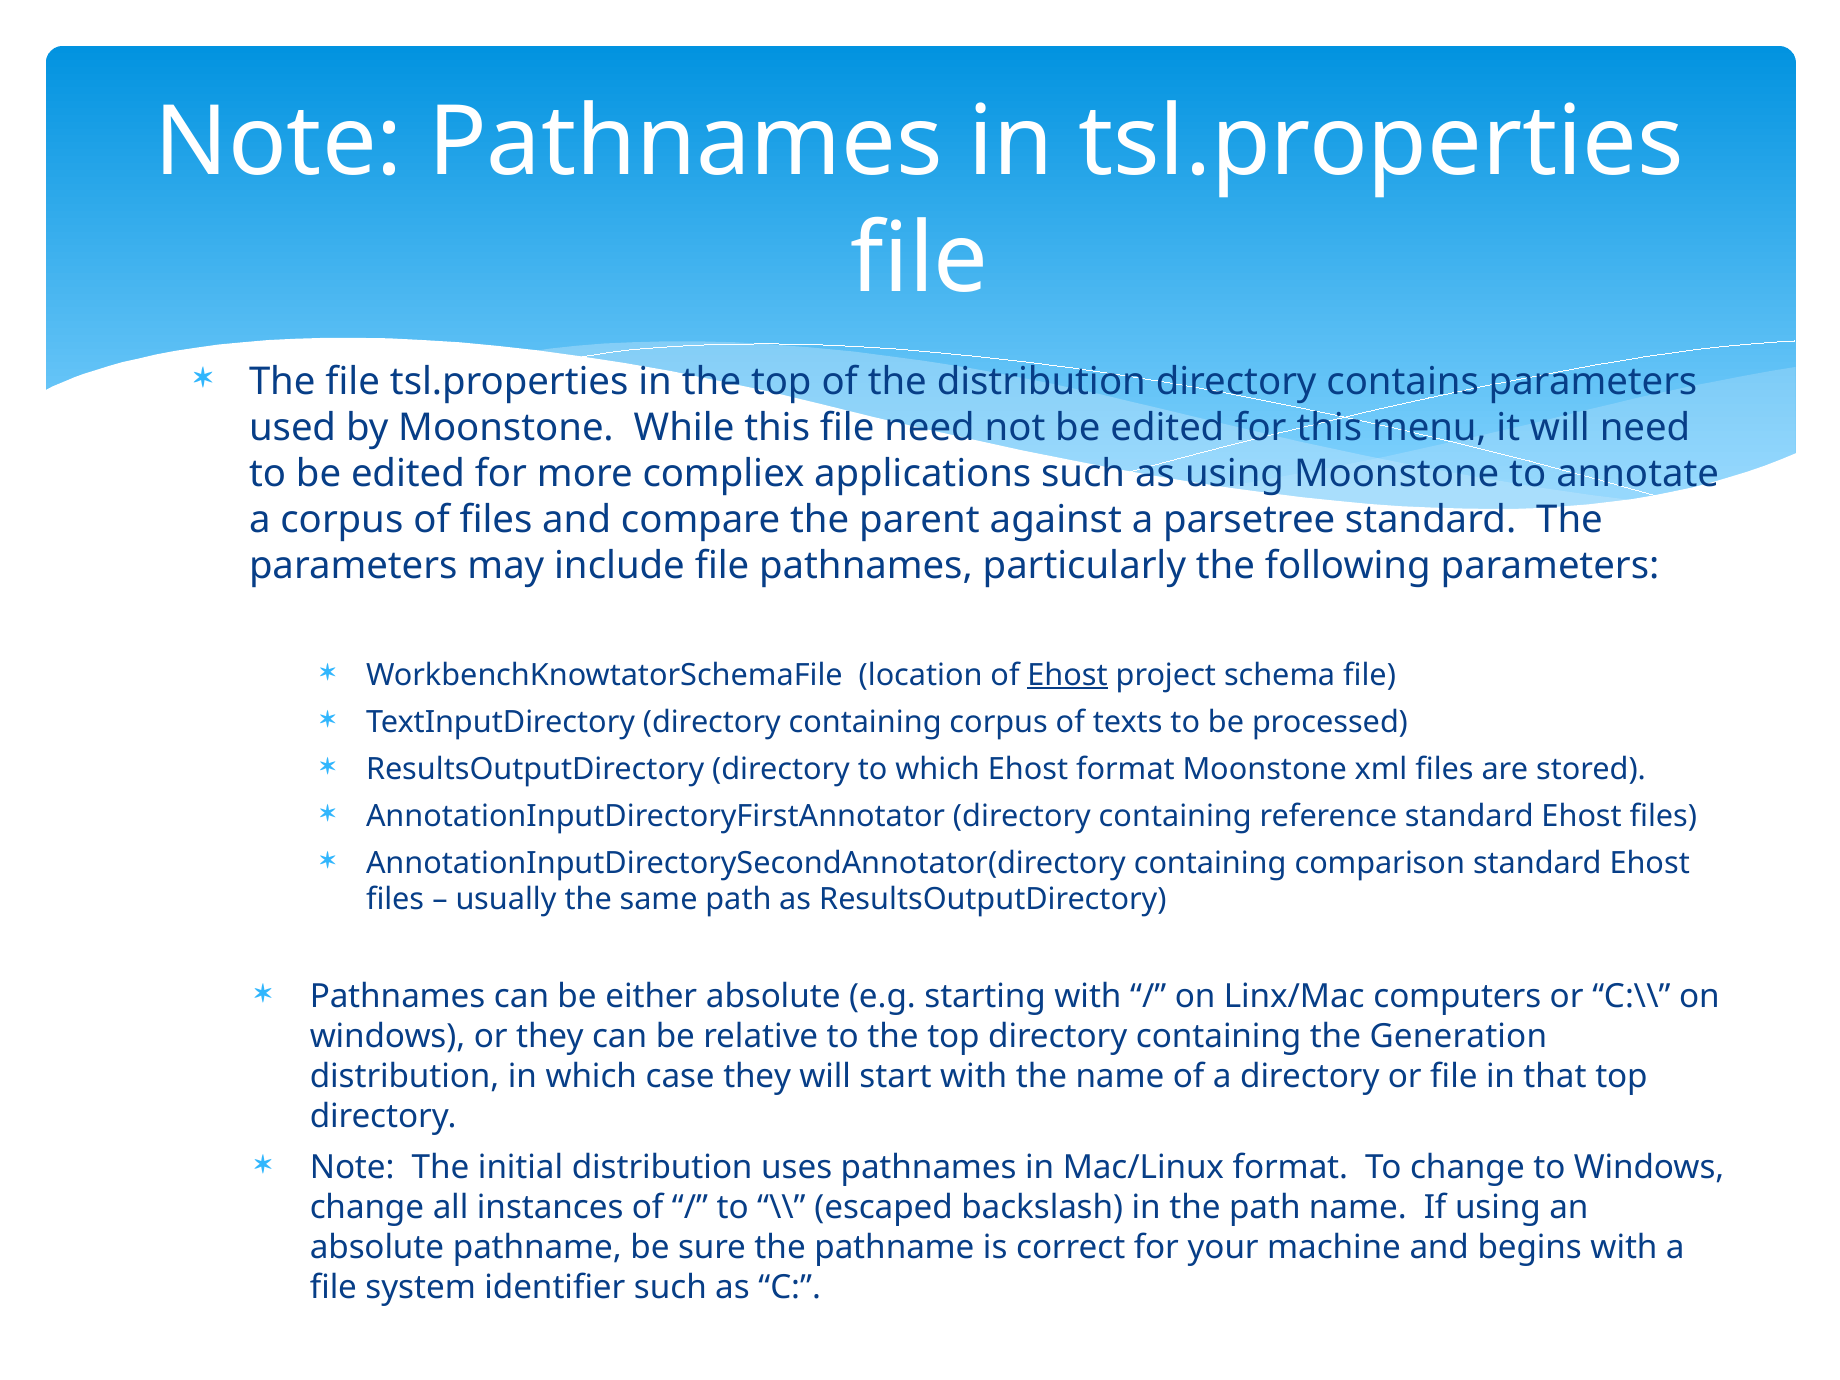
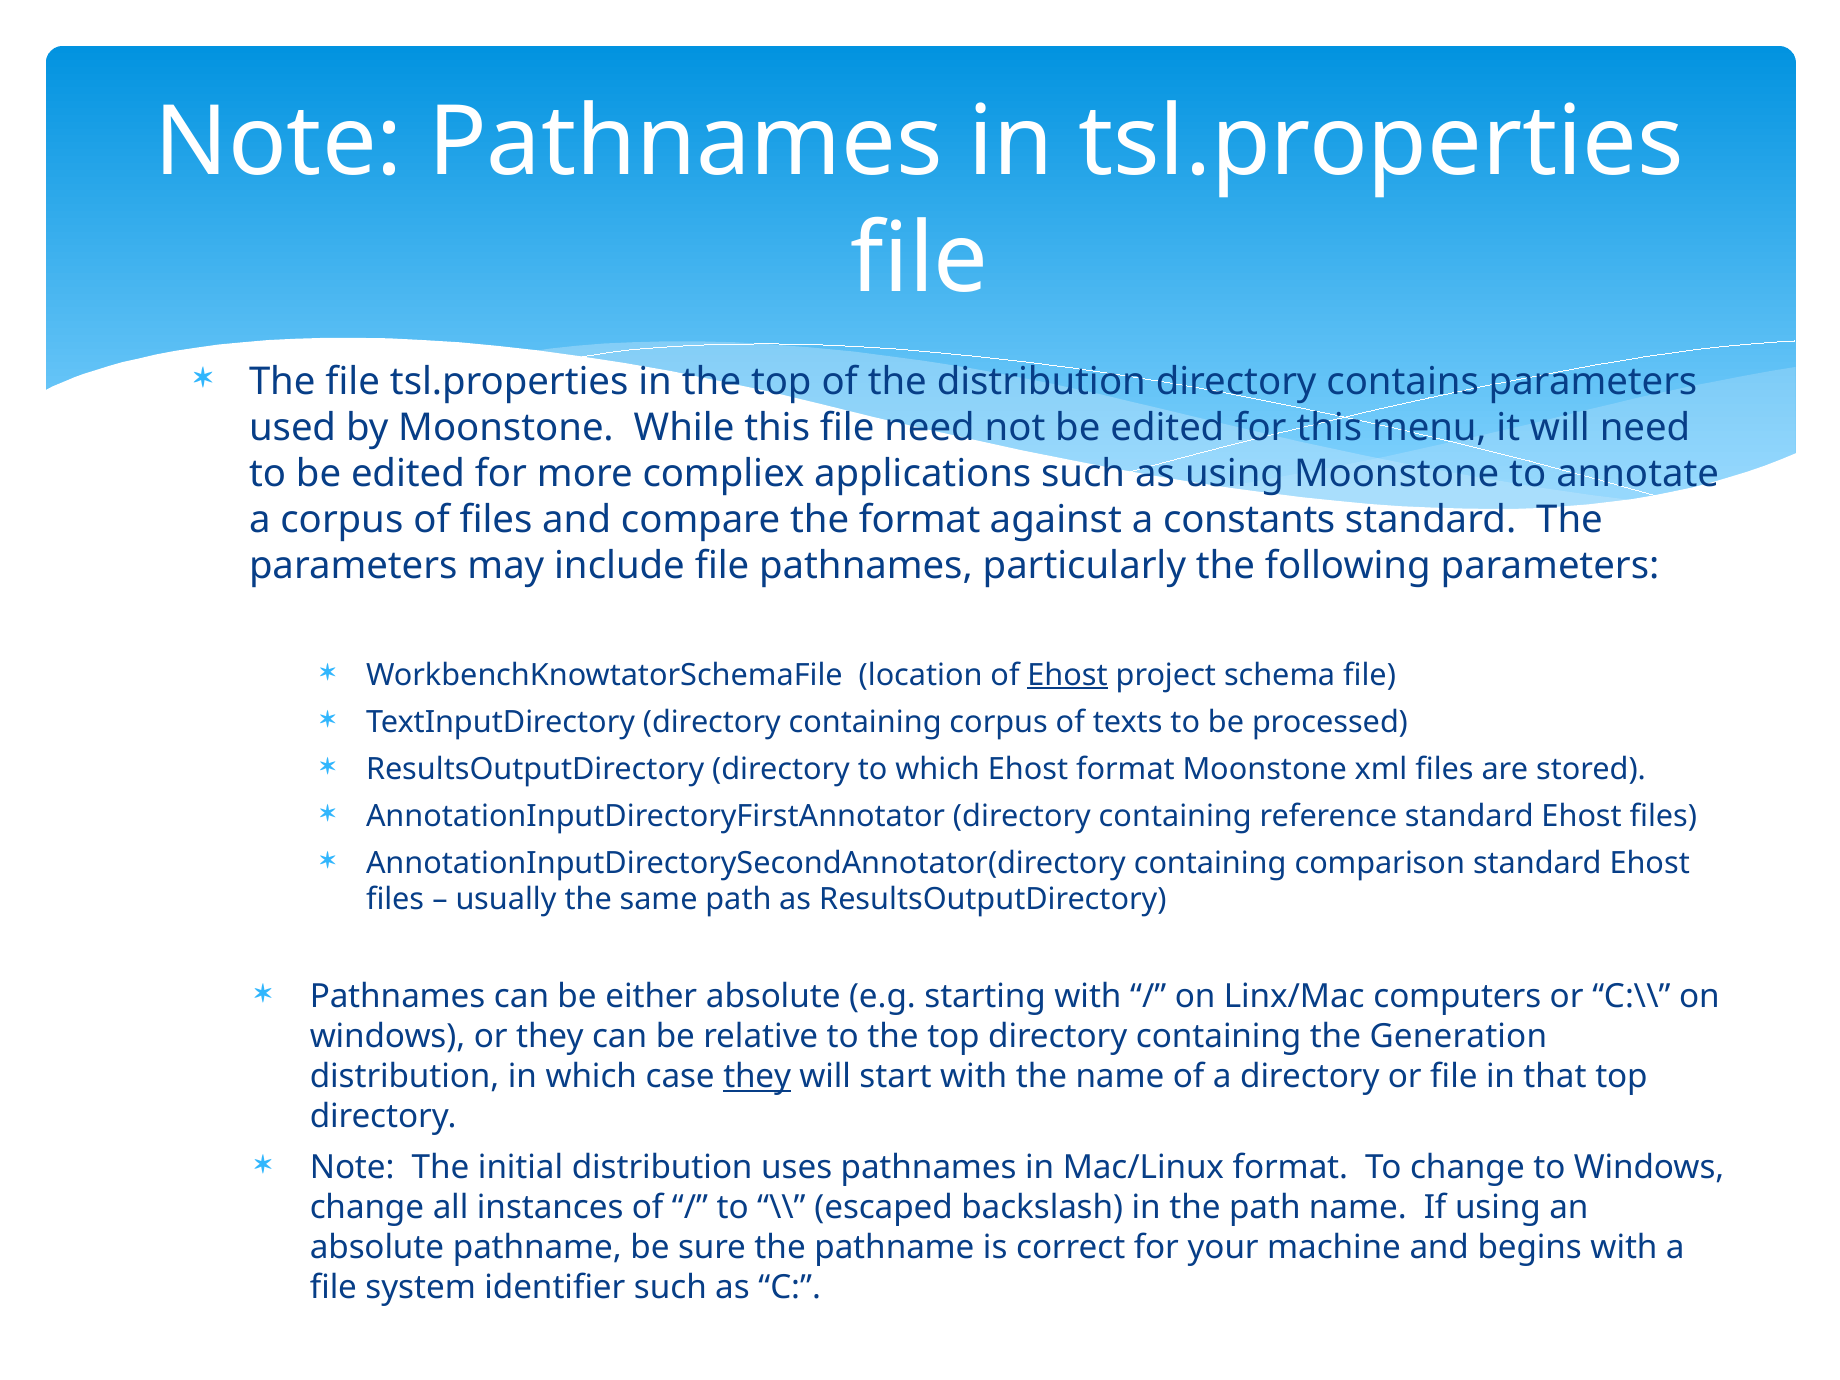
the parent: parent -> format (920, 520)
parsetree: parsetree -> constants (1249, 520)
they underline: none -> present (757, 1076)
